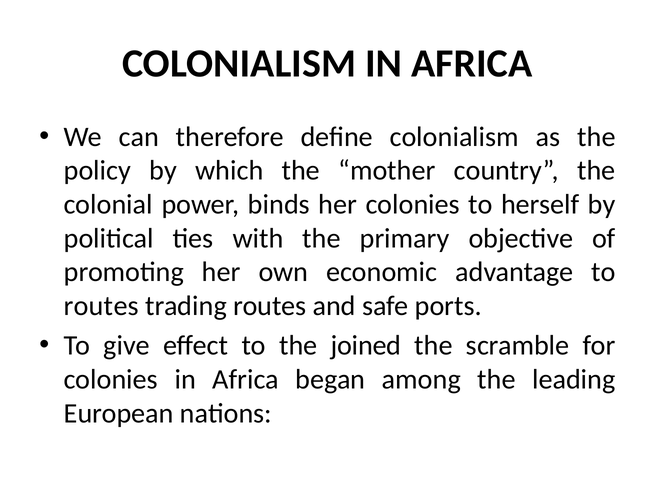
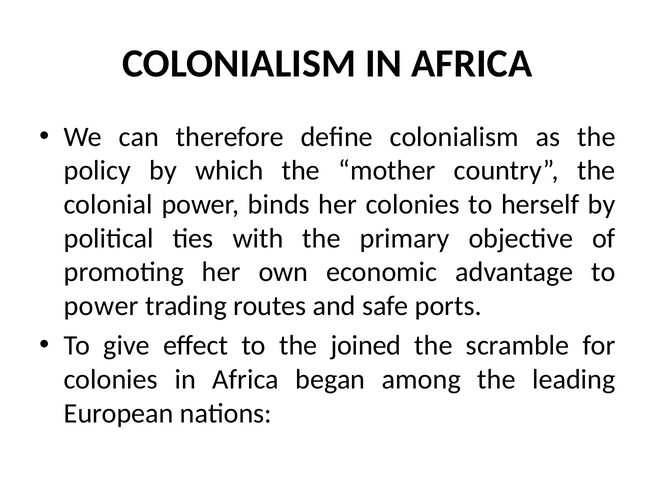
routes: routes -> power (101, 306)
